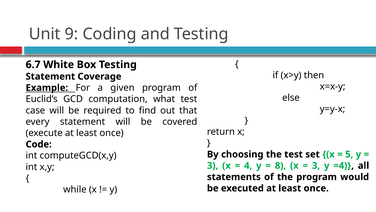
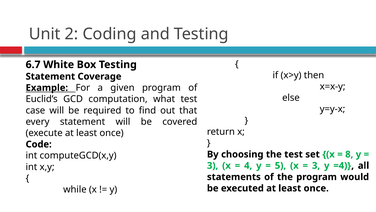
9: 9 -> 2 (72, 34)
5: 5 -> 8 (349, 154)
8: 8 -> 5 (280, 165)
